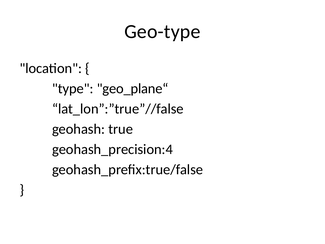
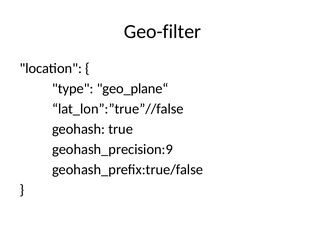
Geo-type: Geo-type -> Geo-filter (162, 31)
geohash_precision:4: geohash_precision:4 -> geohash_precision:9 (112, 149)
